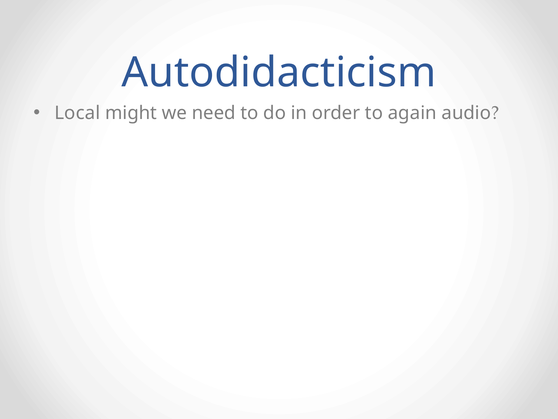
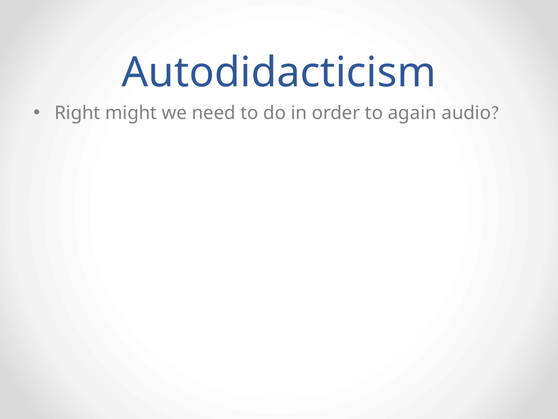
Local: Local -> Right (77, 113)
